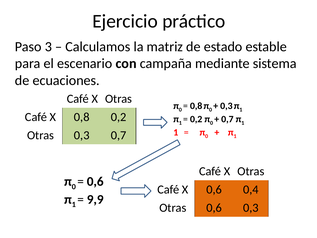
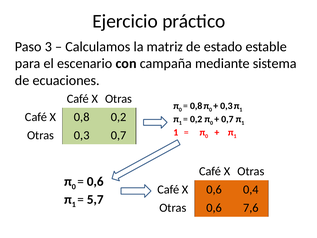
9,9: 9,9 -> 5,7 (95, 199)
0,6 0,3: 0,3 -> 7,6 (251, 208)
